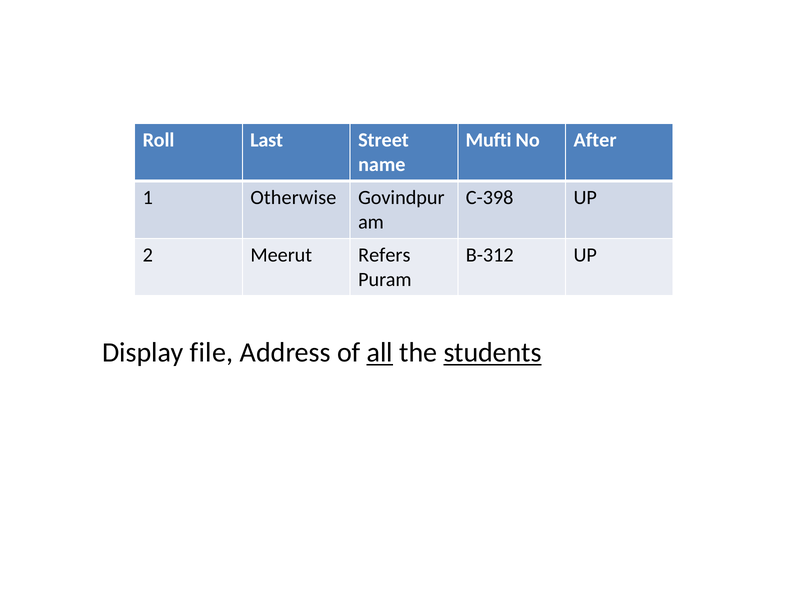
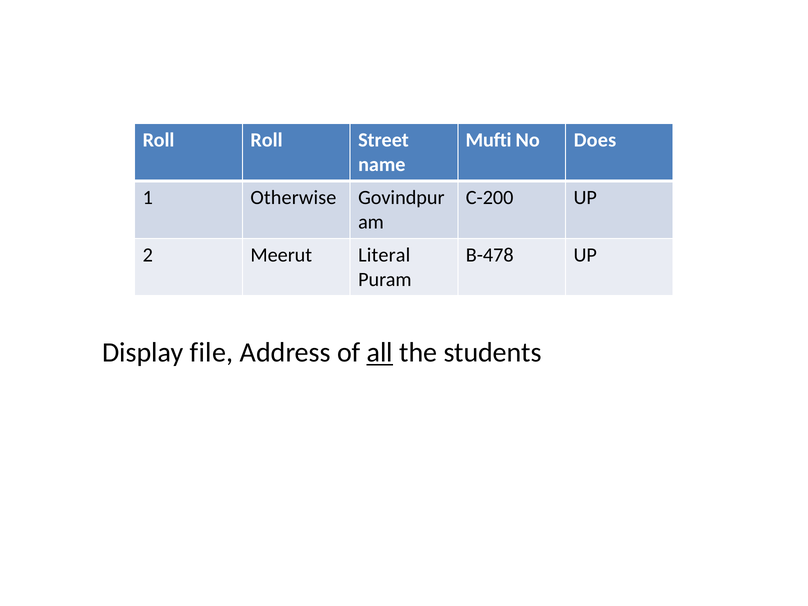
Roll Last: Last -> Roll (267, 140)
After: After -> Does (595, 140)
C-398: C-398 -> C-200 (490, 197)
Refers: Refers -> Literal (384, 255)
B-312: B-312 -> B-478 (490, 255)
students underline: present -> none (493, 353)
